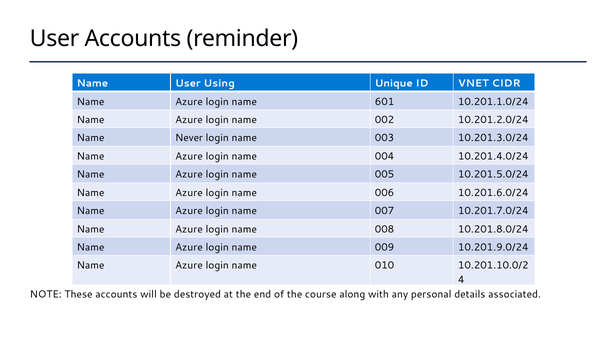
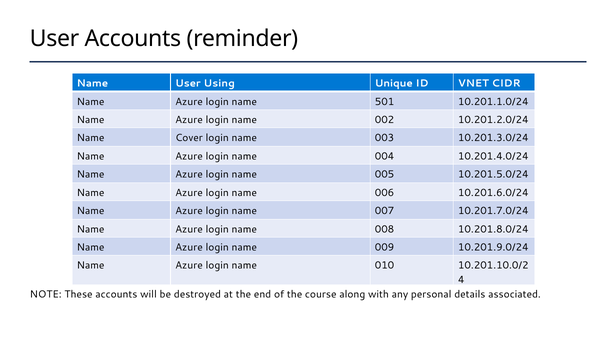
601: 601 -> 501 (385, 101)
Never: Never -> Cover (189, 138)
